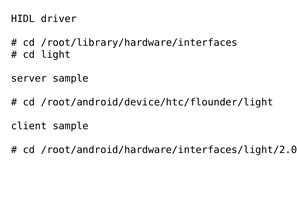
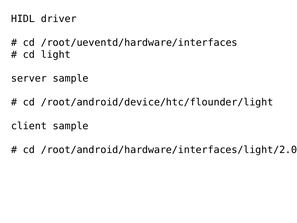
/root/library/hardware/interfaces: /root/library/hardware/interfaces -> /root/ueventd/hardware/interfaces (139, 43)
